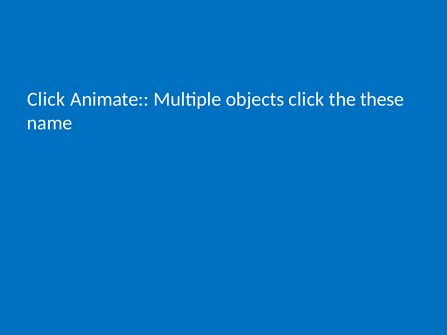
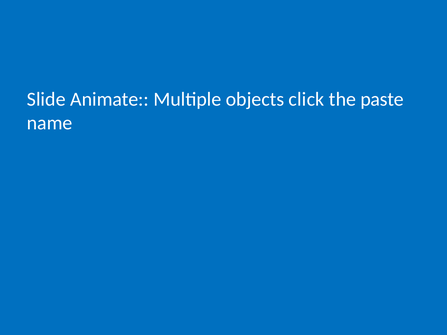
Click: Click -> Slide (46, 99)
these: these -> paste (382, 99)
